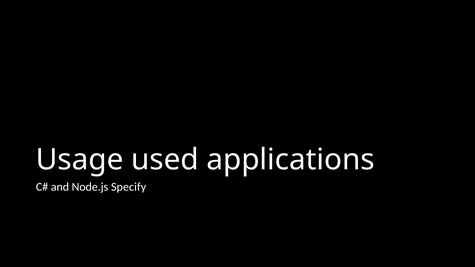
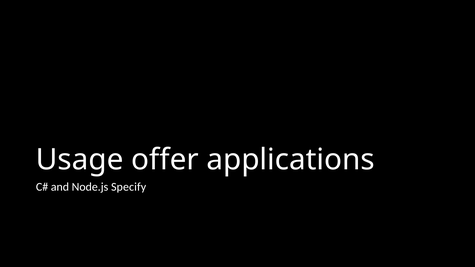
used: used -> offer (165, 160)
